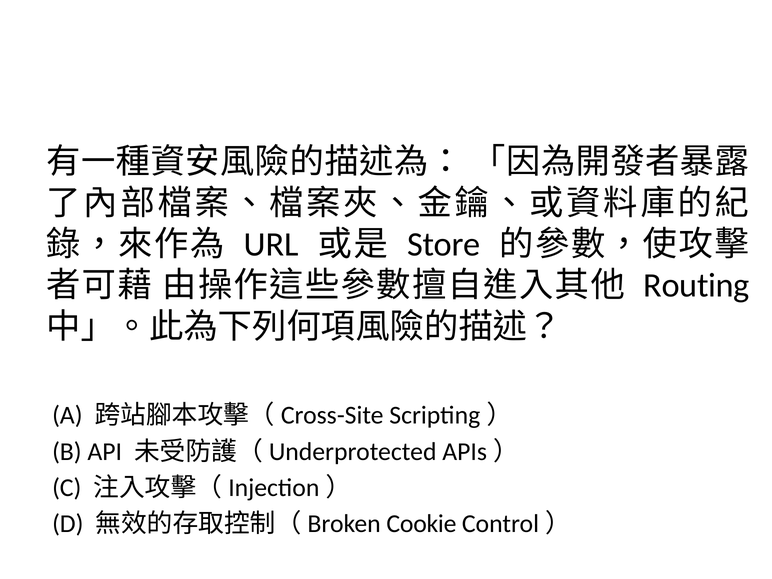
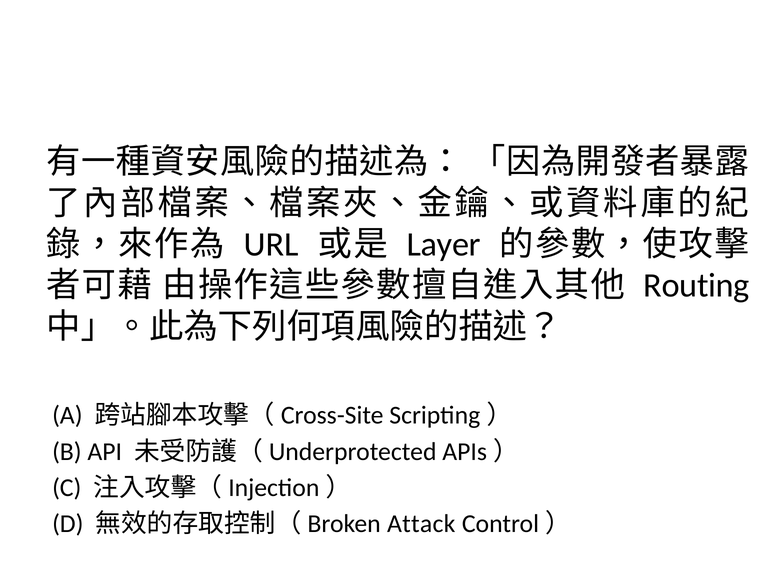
Store: Store -> Layer (444, 244)
Cookie: Cookie -> Attack (421, 524)
